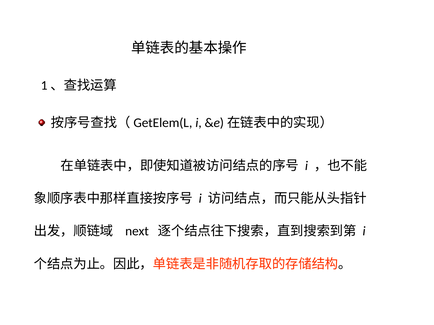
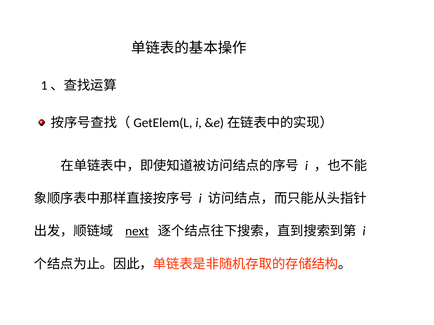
next underline: none -> present (137, 232)
